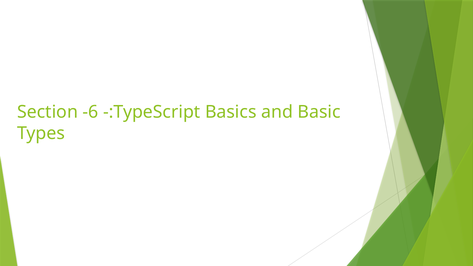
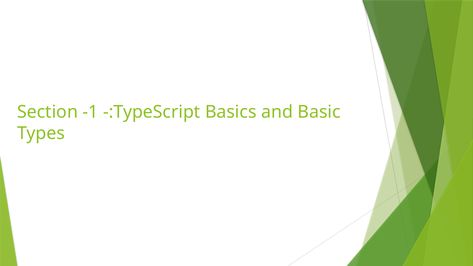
-6: -6 -> -1 (91, 112)
